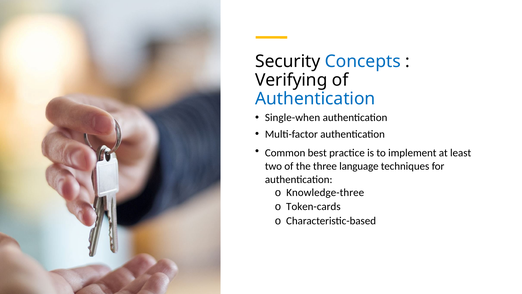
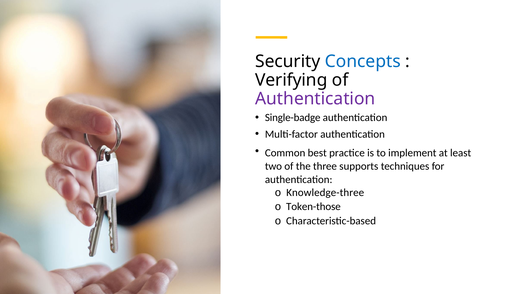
Authentication colour: blue -> purple (315, 99)
Single-when: Single-when -> Single-badge (293, 117)
language: language -> supports (359, 166)
Token-cards: Token-cards -> Token-those (313, 206)
